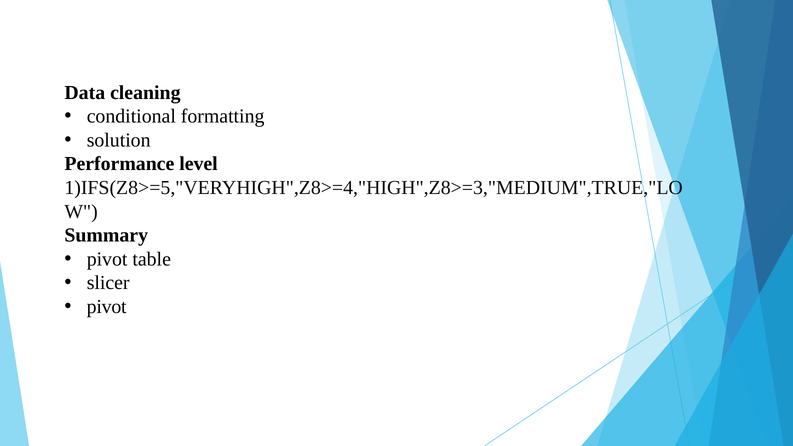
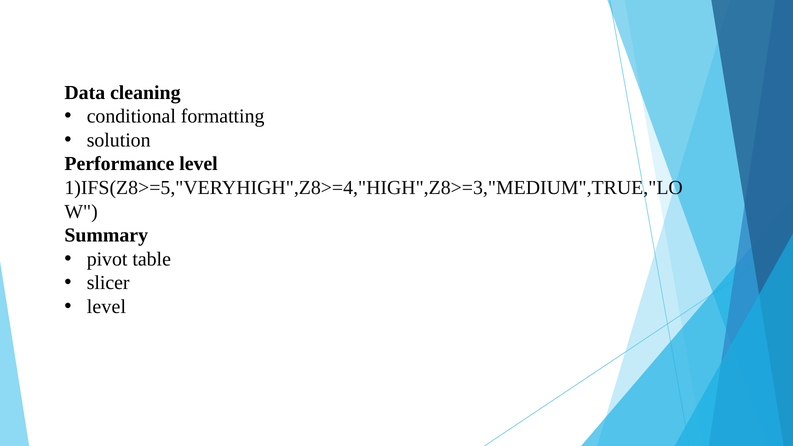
pivot: pivot -> level (106, 307)
